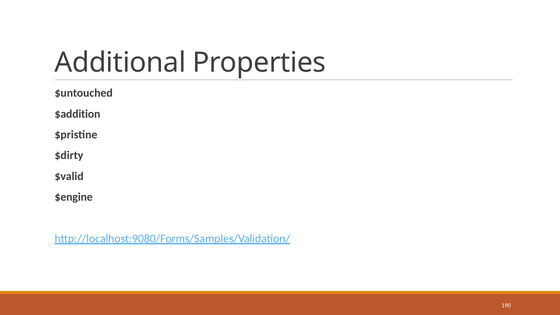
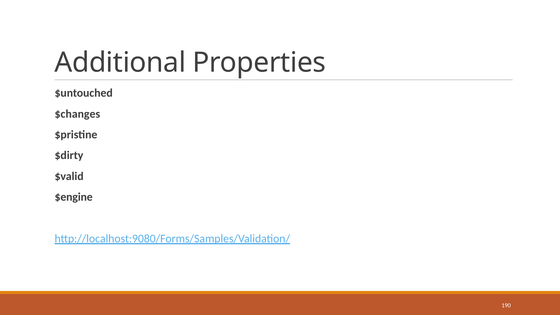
$addition: $addition -> $changes (77, 114)
